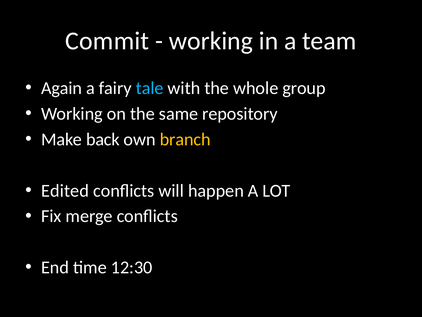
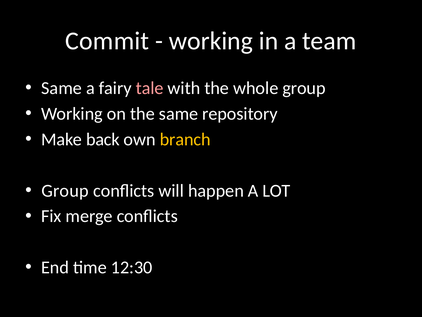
Again: Again -> Same (62, 88)
tale colour: light blue -> pink (150, 88)
Edited: Edited -> Group (65, 190)
